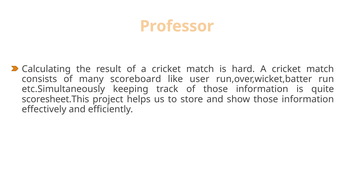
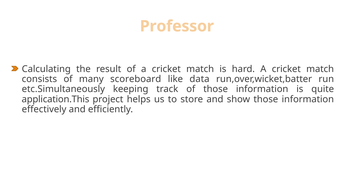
user: user -> data (200, 79)
scoresheet.This: scoresheet.This -> application.This (55, 100)
